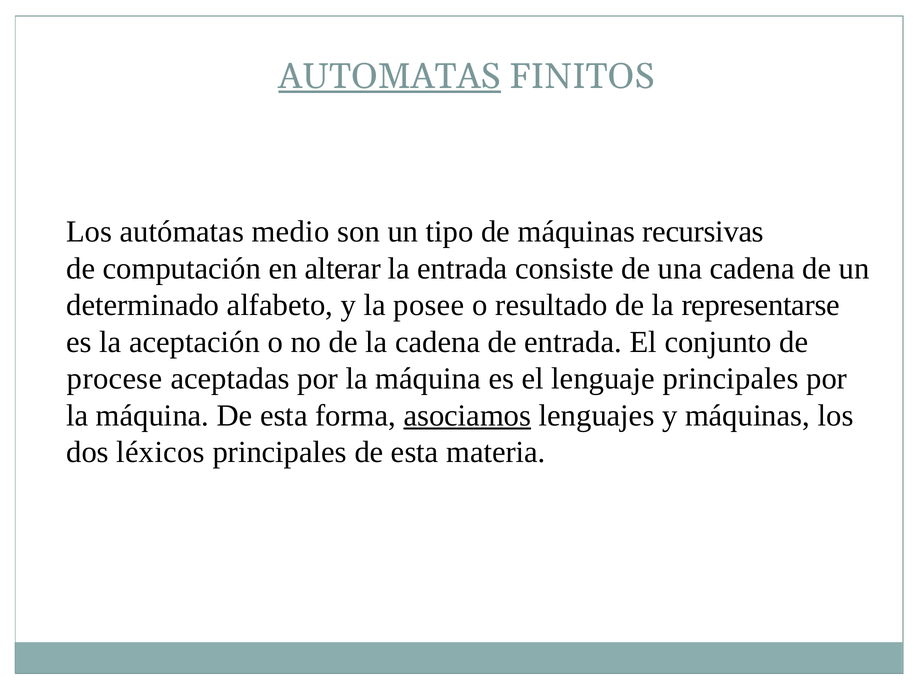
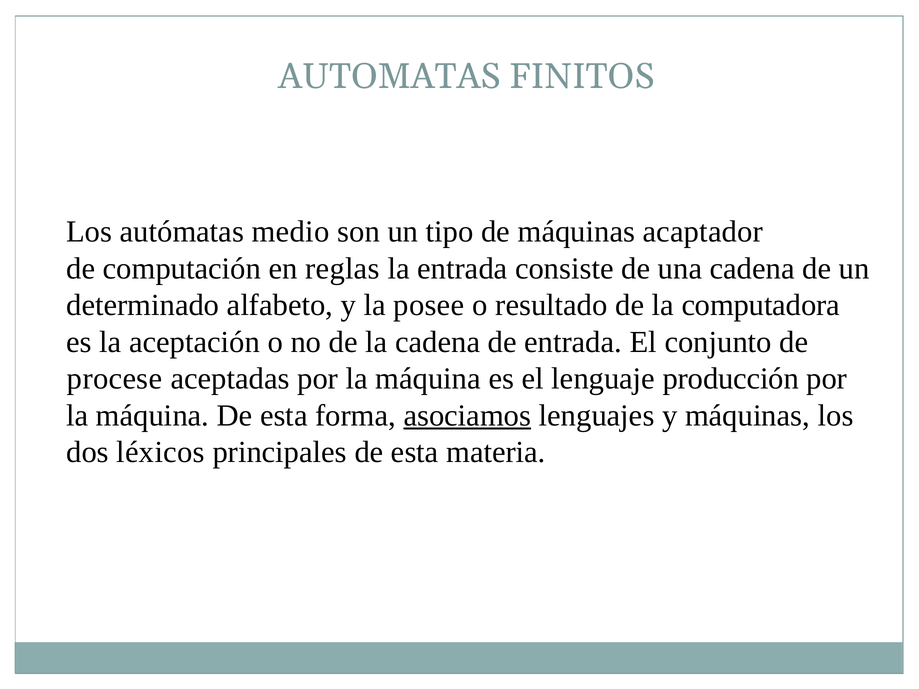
AUTOMATAS underline: present -> none (390, 76)
recursivas: recursivas -> acaptador (703, 232)
alterar: alterar -> reglas (342, 269)
representarse: representarse -> computadora (761, 305)
lenguaje principales: principales -> producción (731, 379)
